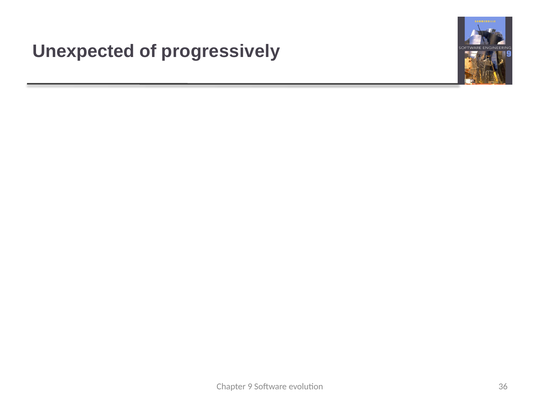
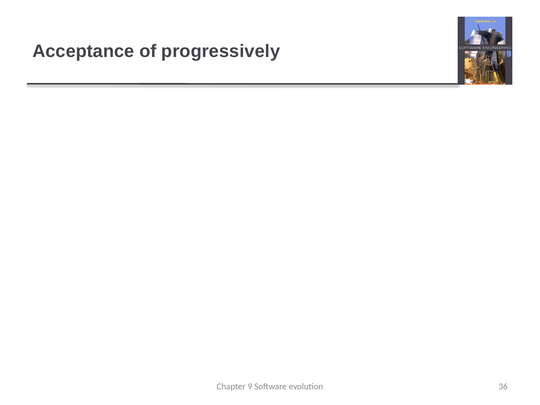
Unexpected: Unexpected -> Acceptance (83, 51)
